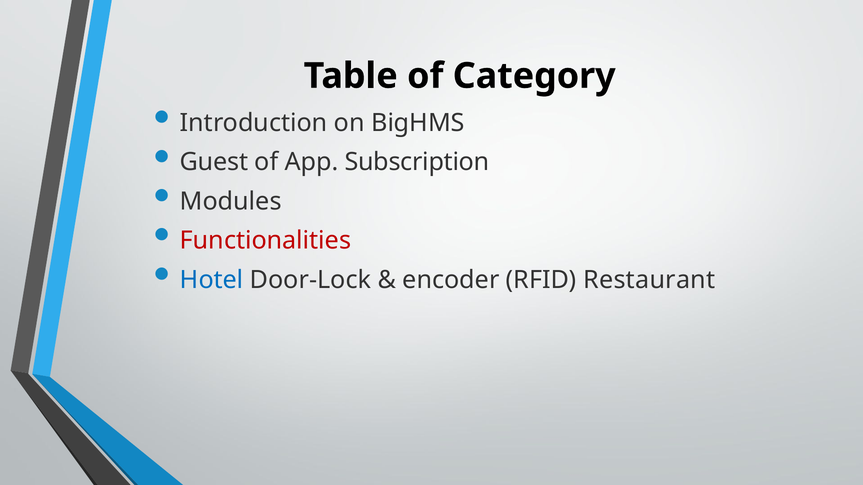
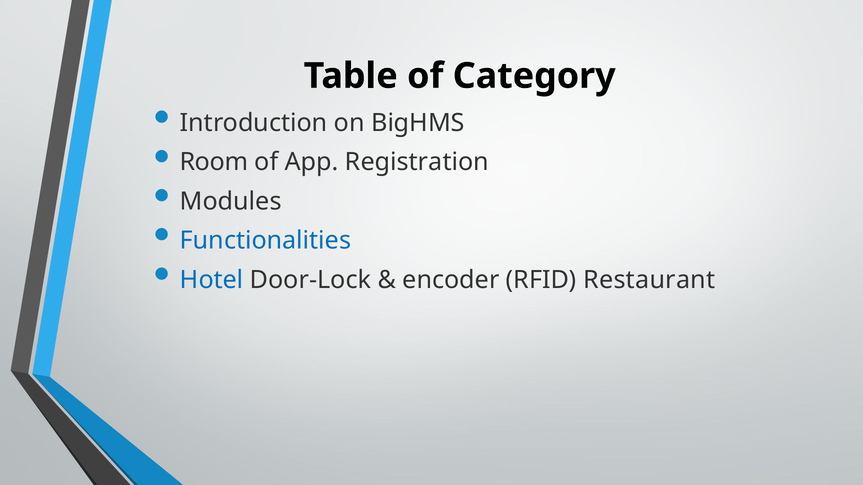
Guest: Guest -> Room (214, 162)
Subscription: Subscription -> Registration (417, 162)
Functionalities colour: red -> blue (266, 241)
